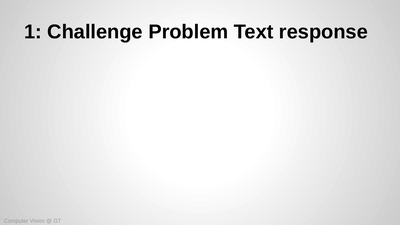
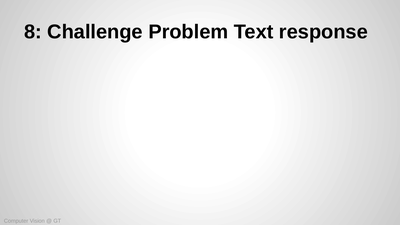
1: 1 -> 8 (33, 32)
